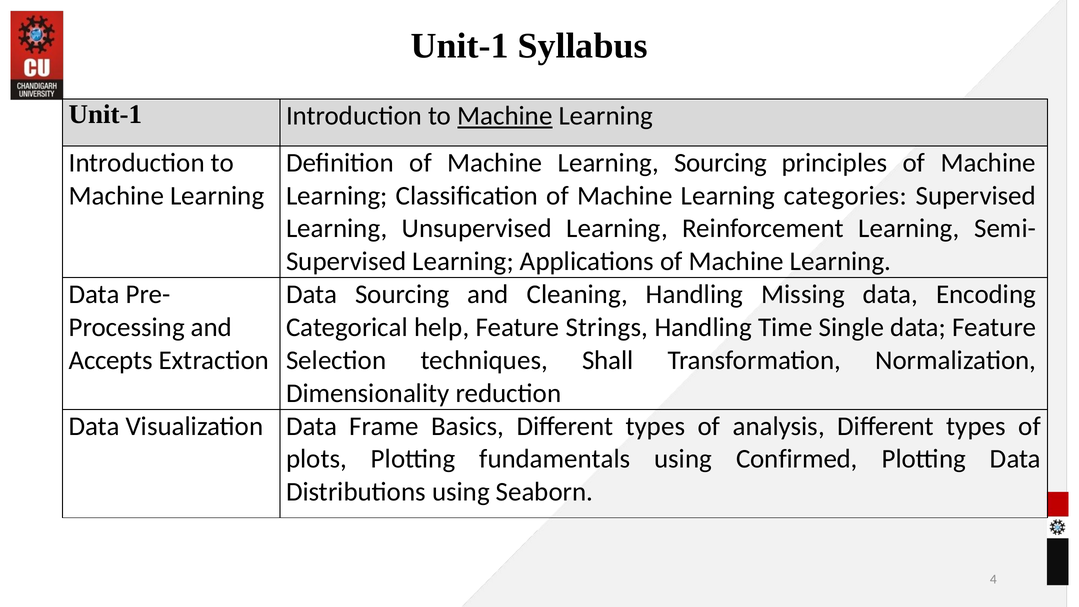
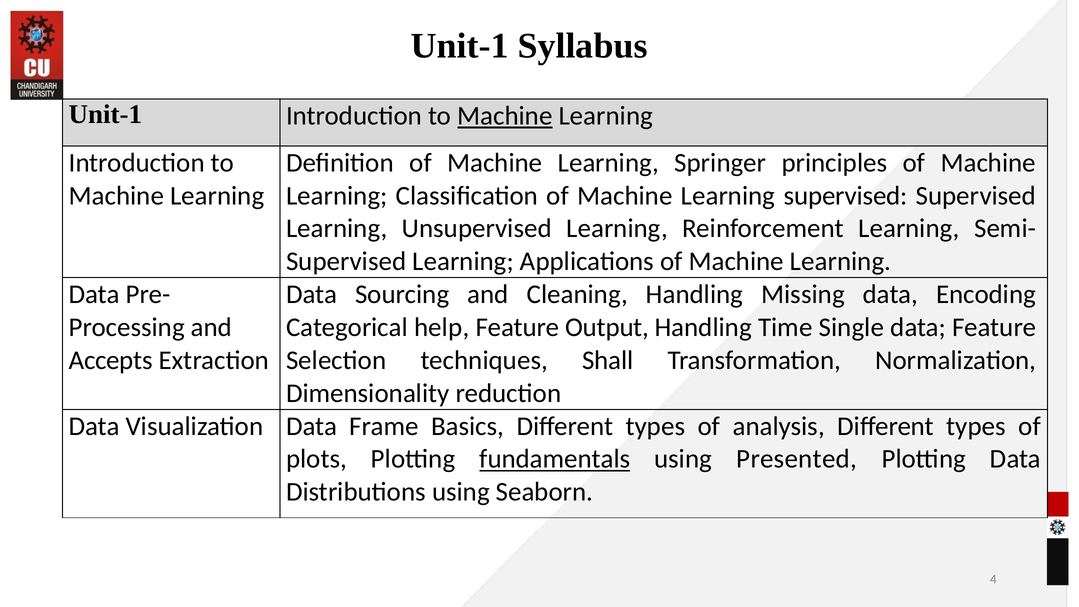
Learning Sourcing: Sourcing -> Springer (720, 163)
Learning categories: categories -> supervised (846, 196)
Strings: Strings -> Output (607, 327)
fundamentals underline: none -> present (555, 459)
Confirmed: Confirmed -> Presented (797, 459)
